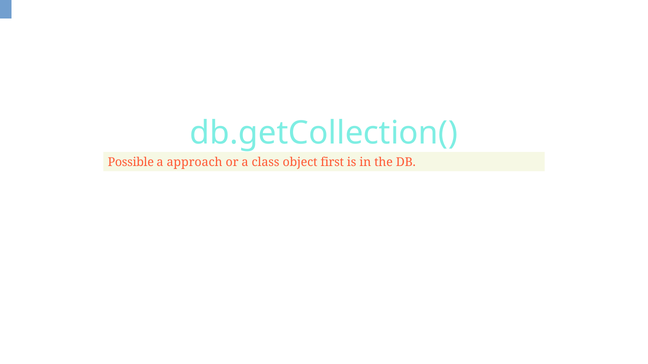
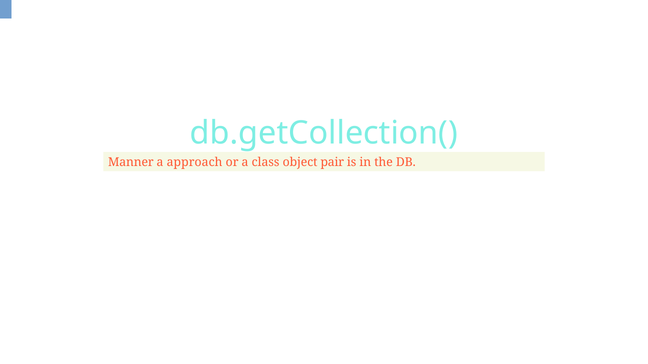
Possible: Possible -> Manner (131, 163)
first: first -> pair (332, 163)
